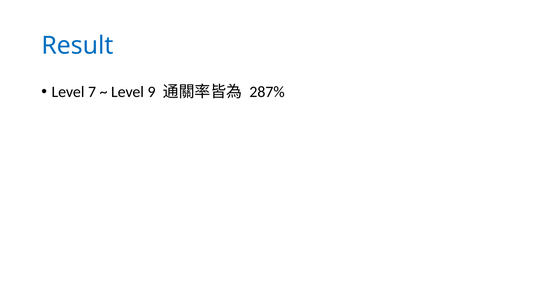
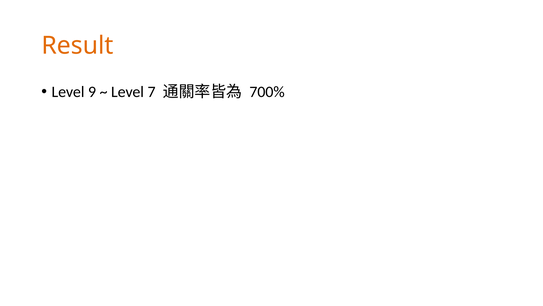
Result colour: blue -> orange (77, 46)
7: 7 -> 9 (92, 92)
9: 9 -> 7 (152, 92)
287%: 287% -> 700% (267, 92)
